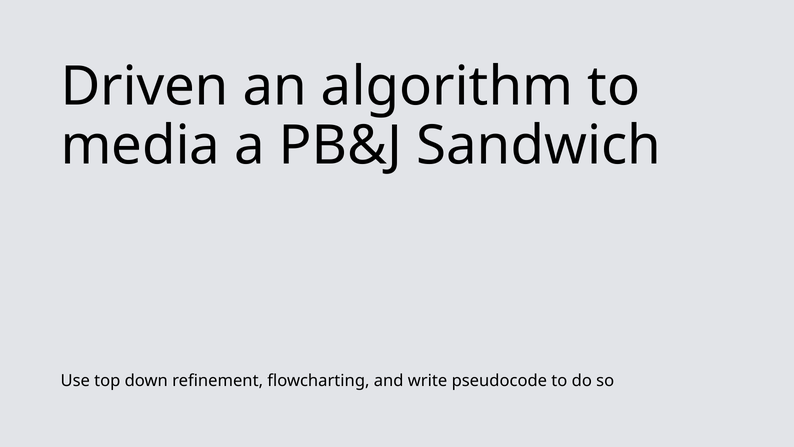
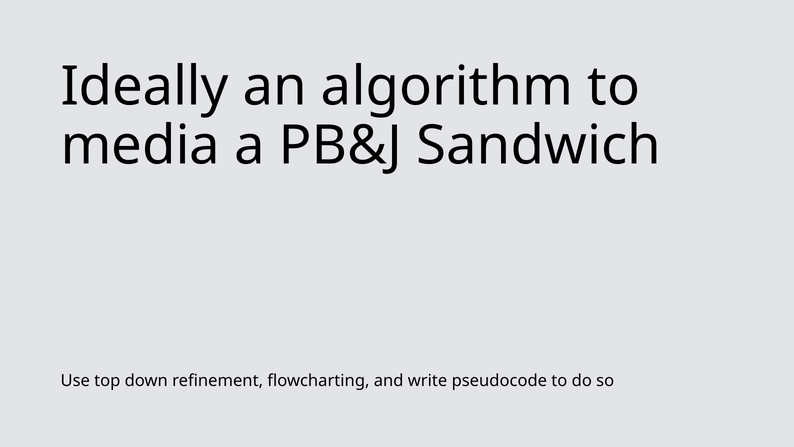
Driven: Driven -> Ideally (145, 87)
